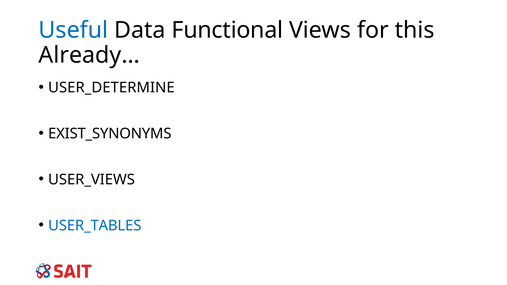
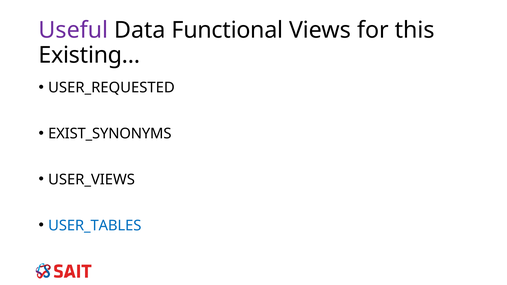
Useful colour: blue -> purple (73, 30)
Already…: Already… -> Existing… (89, 55)
USER_DETERMINE: USER_DETERMINE -> USER_REQUESTED (111, 88)
